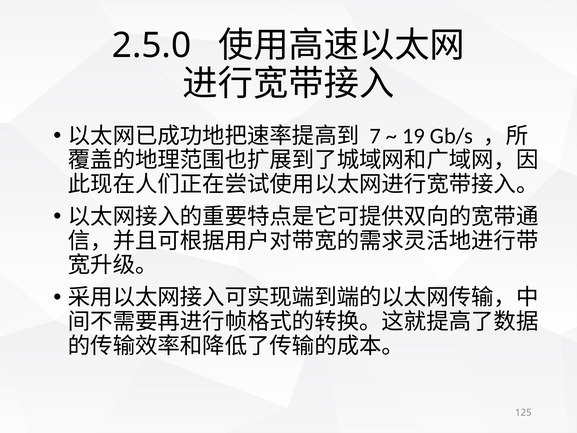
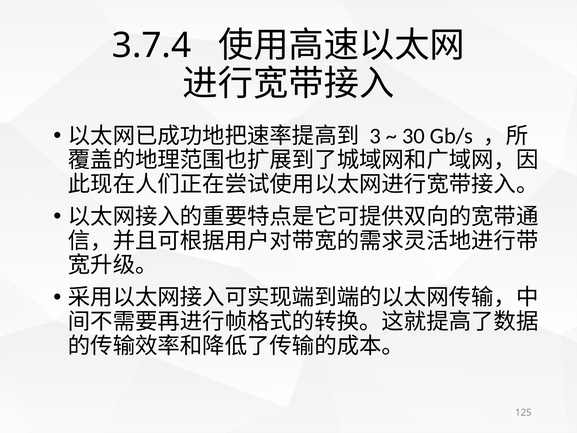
2.5.0: 2.5.0 -> 3.7.4 (152, 46)
7: 7 -> 3 (375, 136)
19: 19 -> 30 (413, 136)
